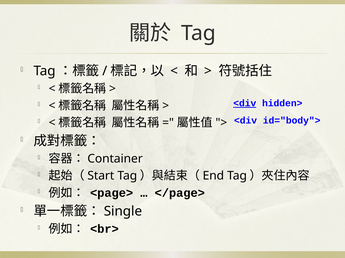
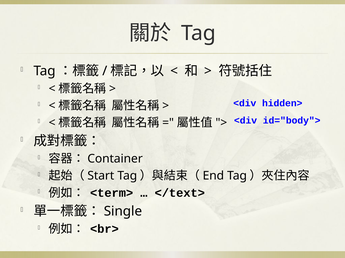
<div underline: present -> none (245, 104)
<page>: <page> -> <term> (112, 193)
</page>: </page> -> </text> (180, 193)
